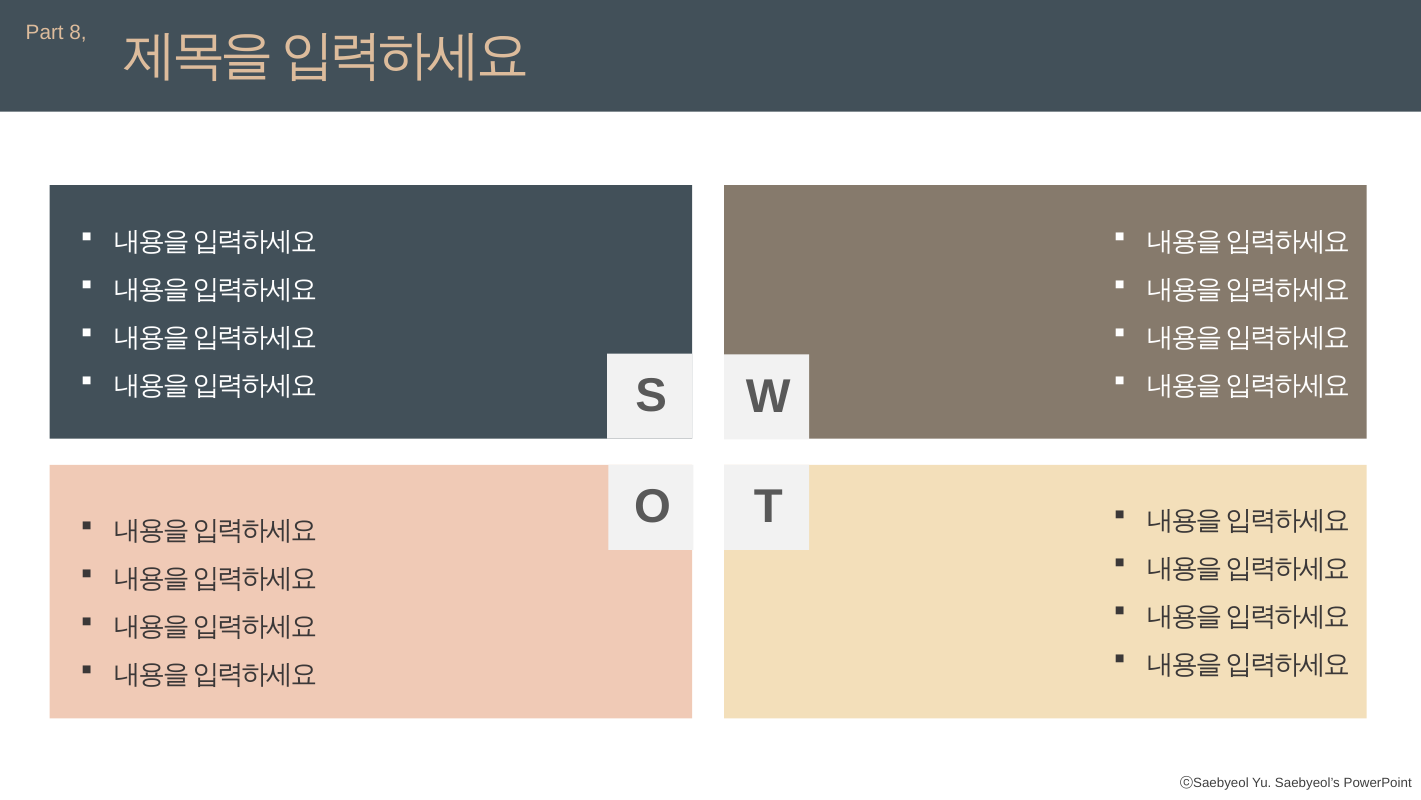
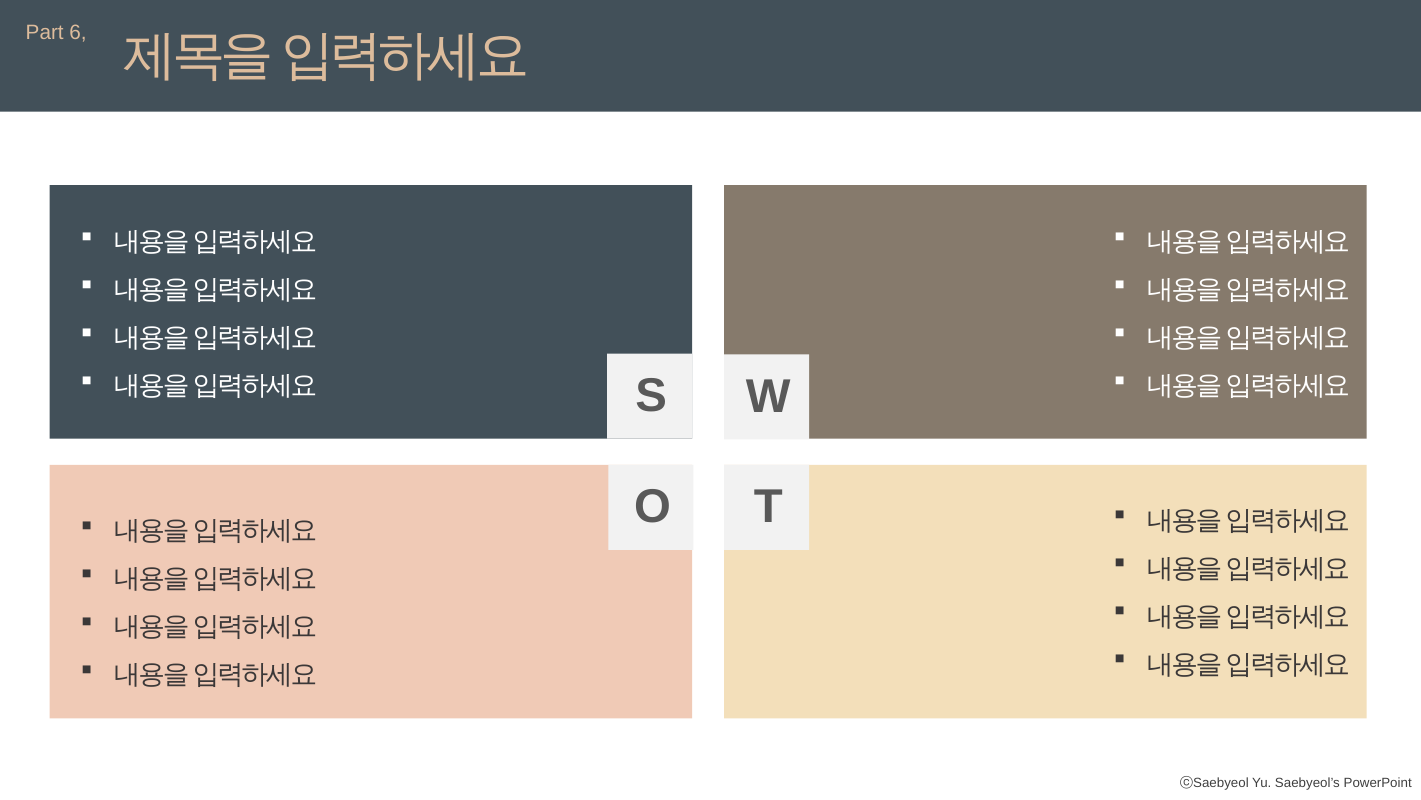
8: 8 -> 6 (78, 32)
